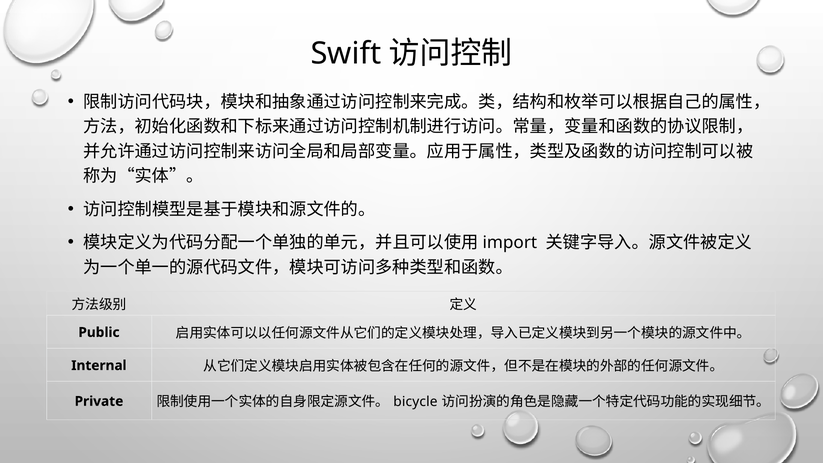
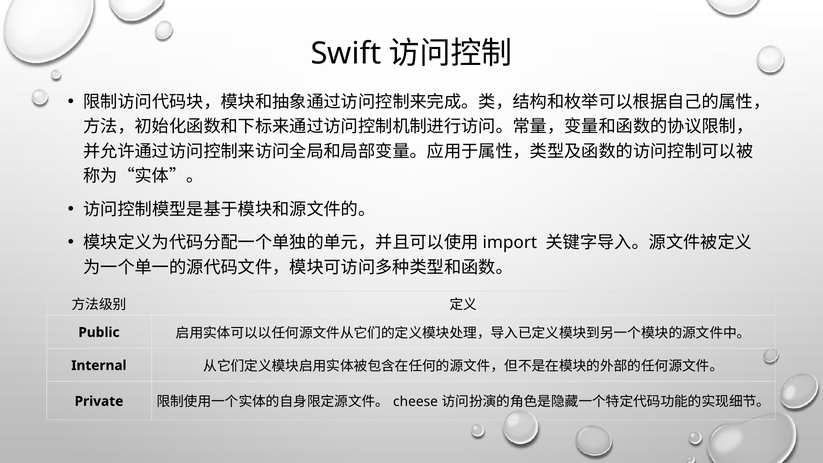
bicycle: bicycle -> cheese (416, 402)
